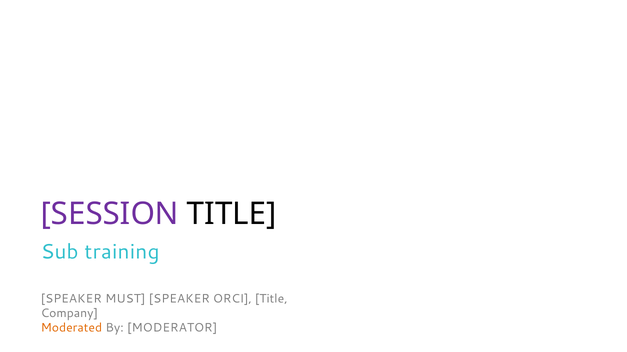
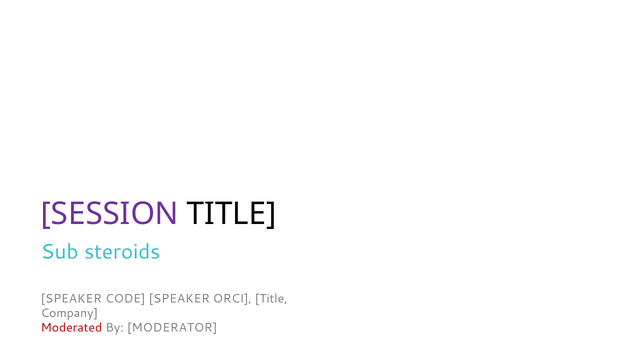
training: training -> steroids (122, 252)
MUST: MUST -> CODE (125, 299)
Moderated colour: orange -> red (71, 328)
